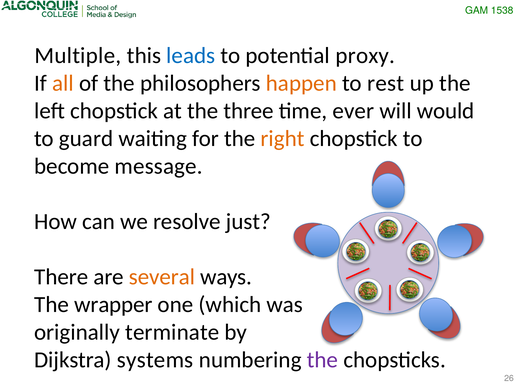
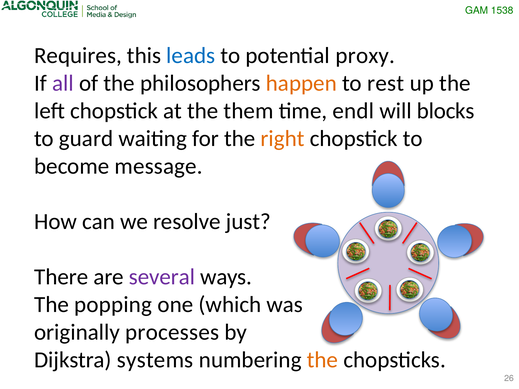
Multiple: Multiple -> Requires (78, 56)
all colour: orange -> purple (63, 83)
three: three -> them (249, 111)
ever: ever -> endl (353, 111)
would: would -> blocks (446, 111)
several colour: orange -> purple (162, 277)
wrapper: wrapper -> popping (113, 305)
terminate: terminate -> processes (172, 333)
the colour: purple -> orange (322, 360)
